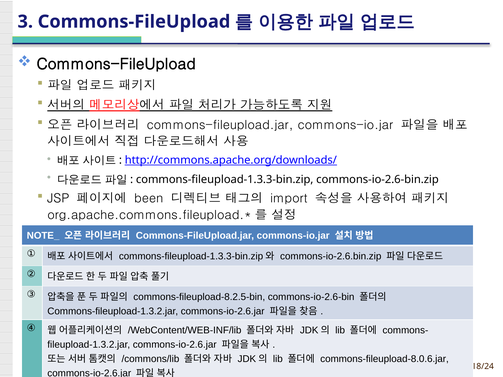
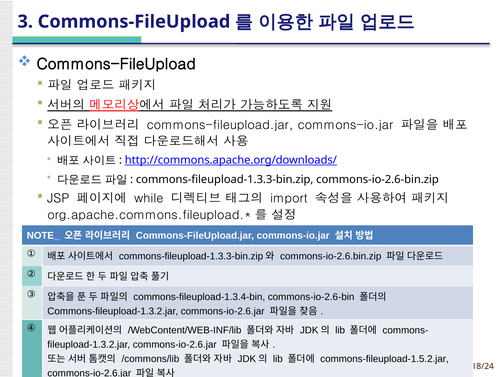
been: been -> while (149, 199)
commons-fileupload-8.2.5-bin: commons-fileupload-8.2.5-bin -> commons-fileupload-1.3.4-bin (199, 297)
commons-fileupload-8.0.6.jar: commons-fileupload-8.0.6.jar -> commons-fileupload-1.5.2.jar (385, 359)
